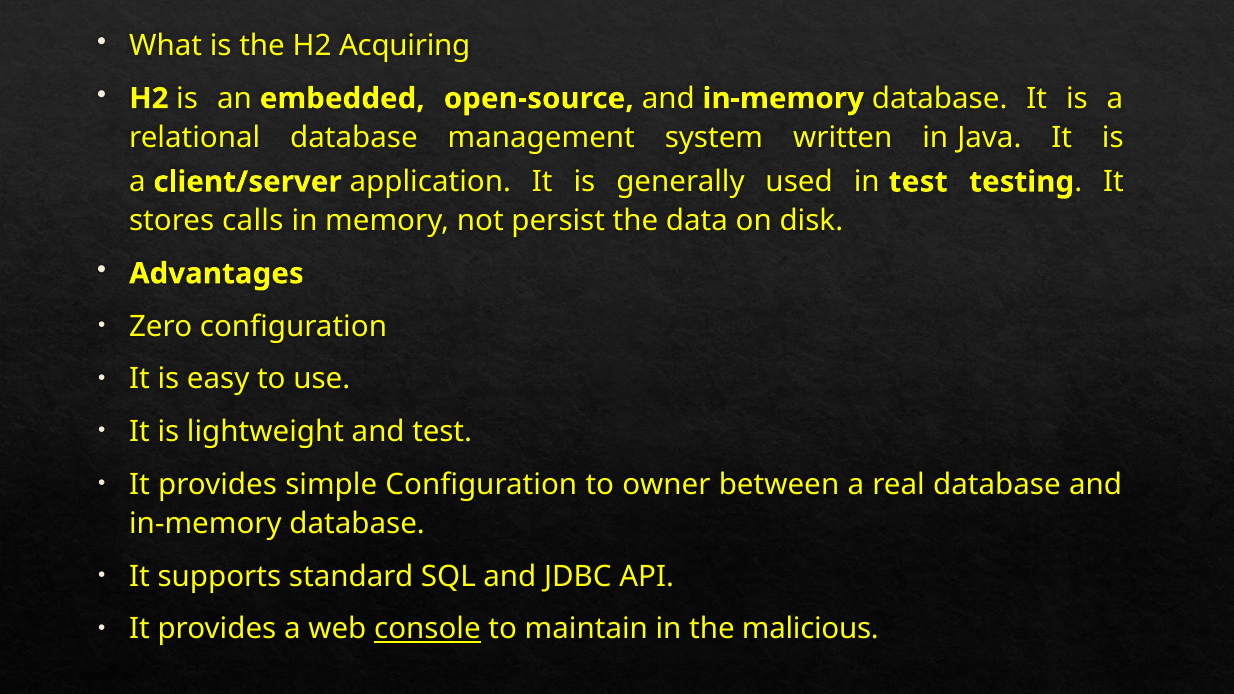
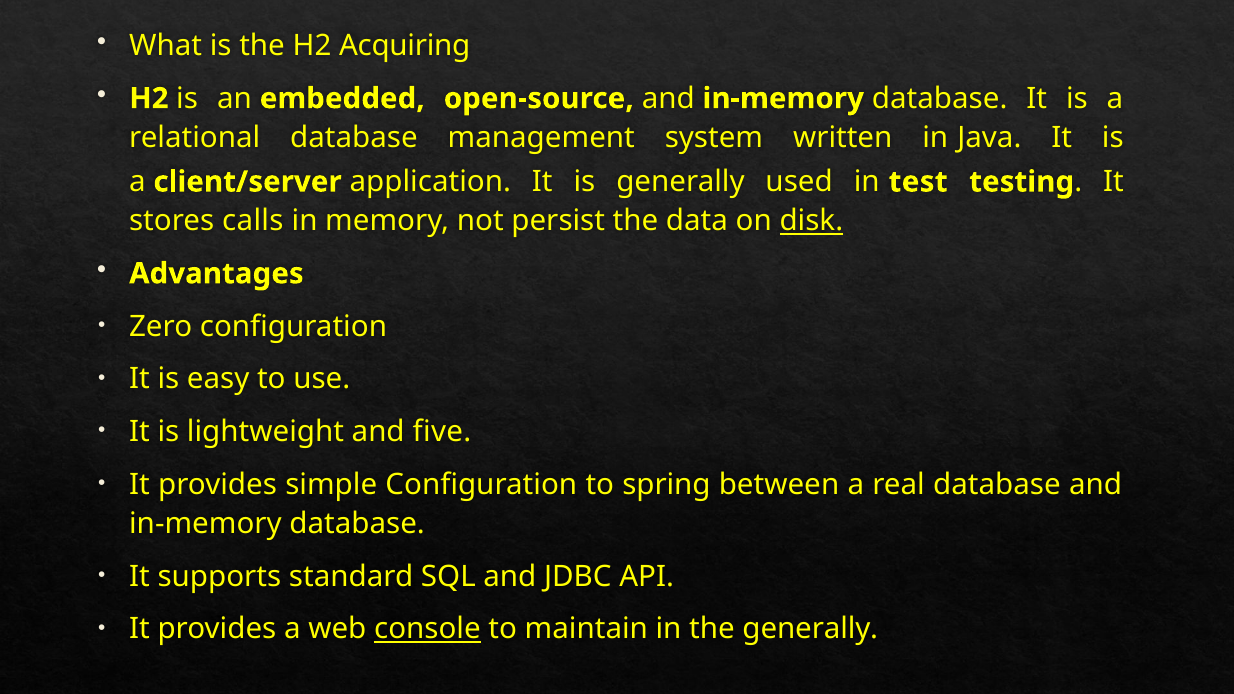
disk underline: none -> present (811, 221)
and test: test -> five (442, 432)
owner: owner -> spring (666, 485)
the malicious: malicious -> generally (810, 629)
